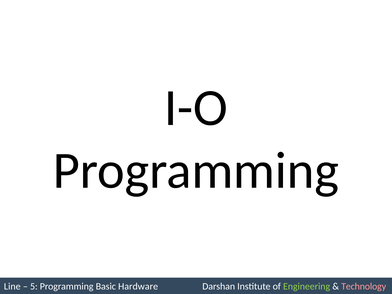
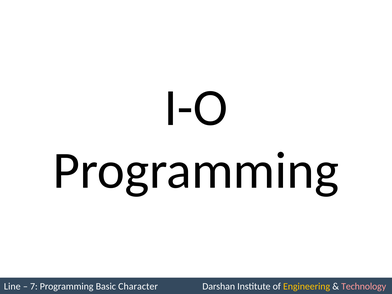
5: 5 -> 7 (34, 287)
Hardware: Hardware -> Character (138, 287)
Engineering colour: light green -> yellow (307, 287)
